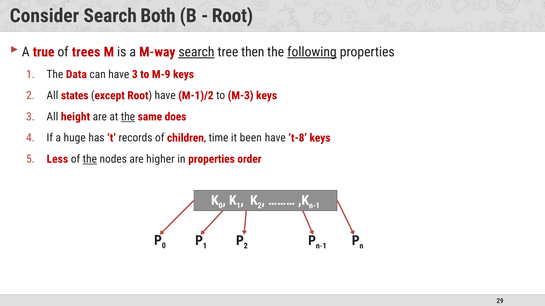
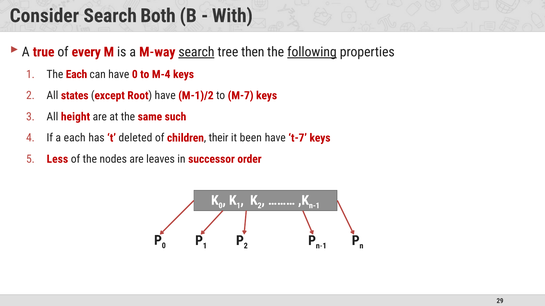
Root: Root -> With (232, 16)
trees: trees -> every (86, 52)
The Data: Data -> Each (76, 74)
have 3: 3 -> 0 (135, 74)
M-9: M-9 -> M-4 (161, 74)
M-3: M-3 -> M-7 (241, 96)
the underline: present -> none (128, 117)
does: does -> such (175, 117)
a huge: huge -> each (75, 138)
records: records -> deleted (135, 138)
time: time -> their (219, 138)
t-8: t-8 -> t-7 (298, 138)
the underline: present -> none (90, 159)
higher: higher -> leaves (161, 159)
in properties: properties -> successor (211, 159)
